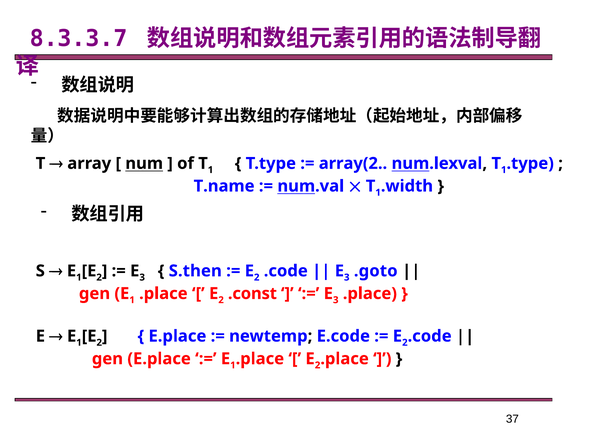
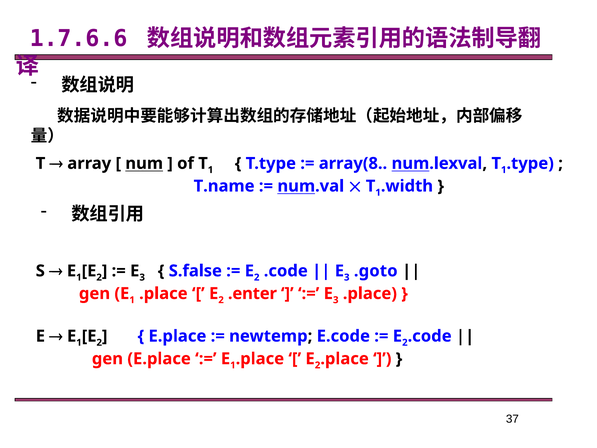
8.3.3.7: 8.3.3.7 -> 1.7.6.6 (79, 38)
array(2: array(2 -> array(8 (353, 163)
S.then: S.then -> S.false (195, 271)
.const: .const -> .enter (252, 293)
